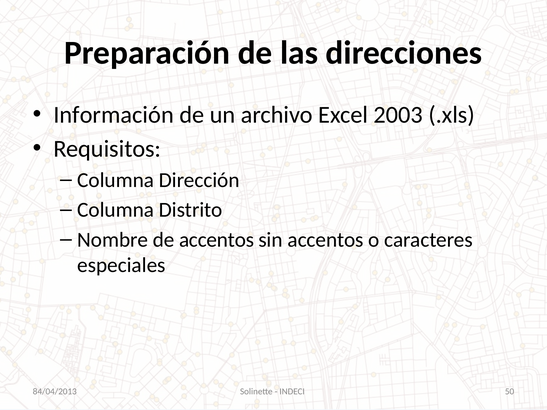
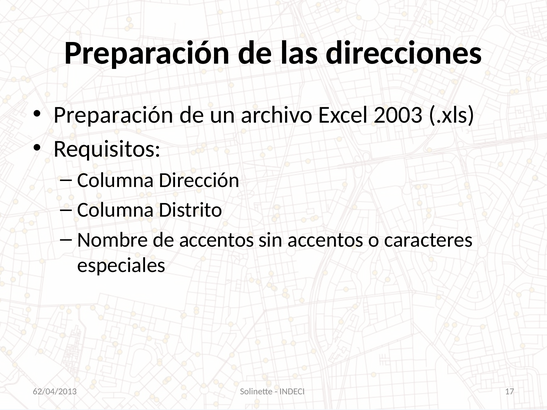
Información: Información -> Preparación (114, 115)
84/04/2013: 84/04/2013 -> 62/04/2013 (55, 392)
50: 50 -> 17 (510, 392)
